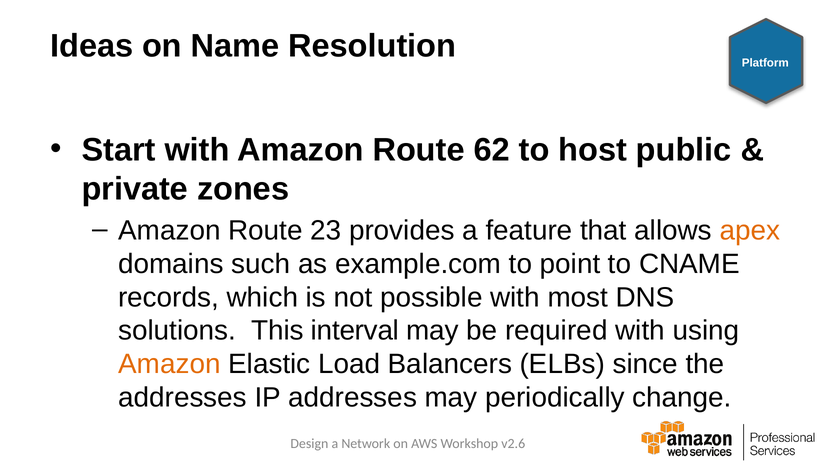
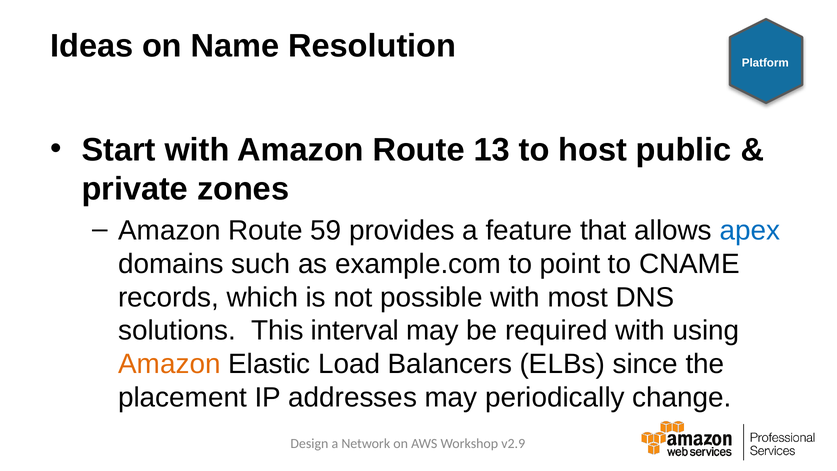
62: 62 -> 13 (492, 150)
23: 23 -> 59 (326, 230)
apex colour: orange -> blue (750, 230)
addresses: addresses -> placement (183, 398)
v2.6: v2.6 -> v2.9 (513, 443)
